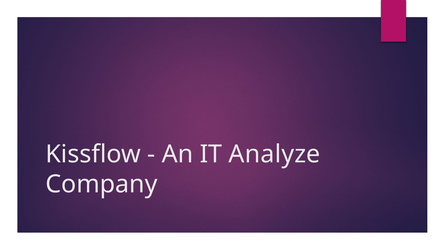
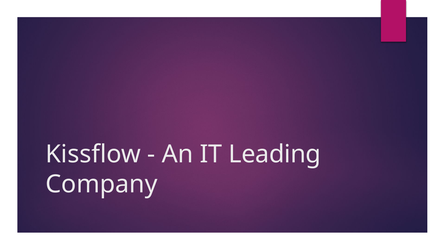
Analyze: Analyze -> Leading (275, 154)
